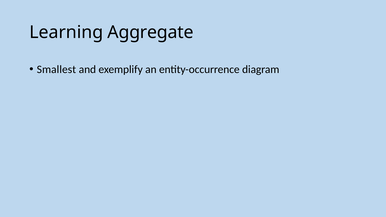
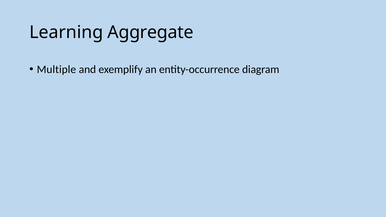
Smallest: Smallest -> Multiple (56, 69)
